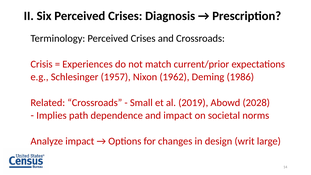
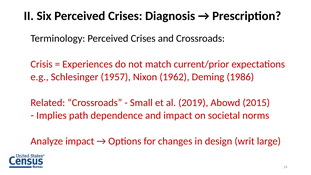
2028: 2028 -> 2015 (256, 103)
